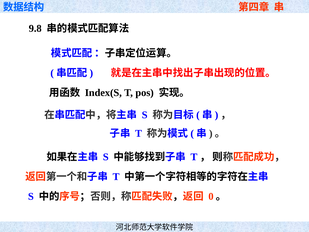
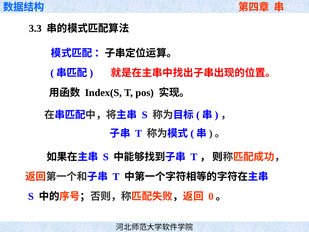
9.8: 9.8 -> 3.3 (35, 29)
